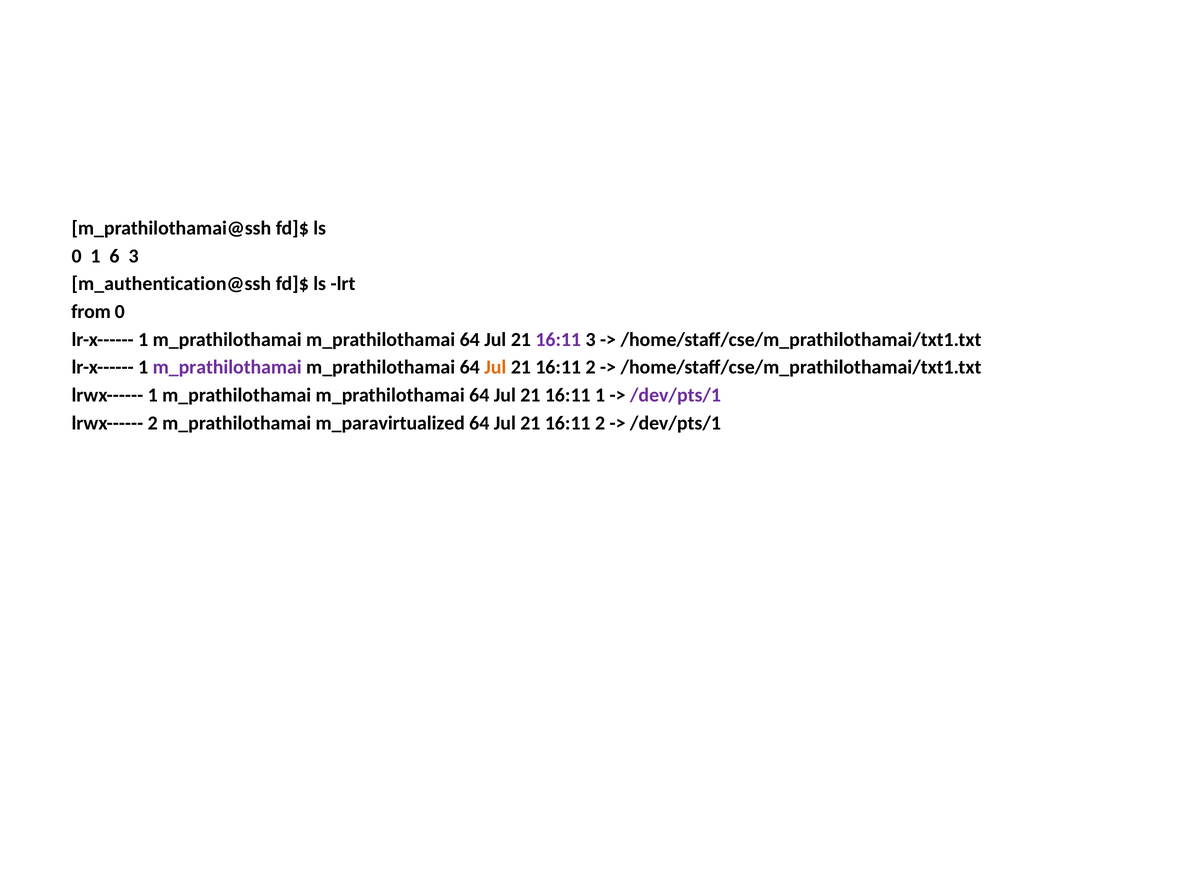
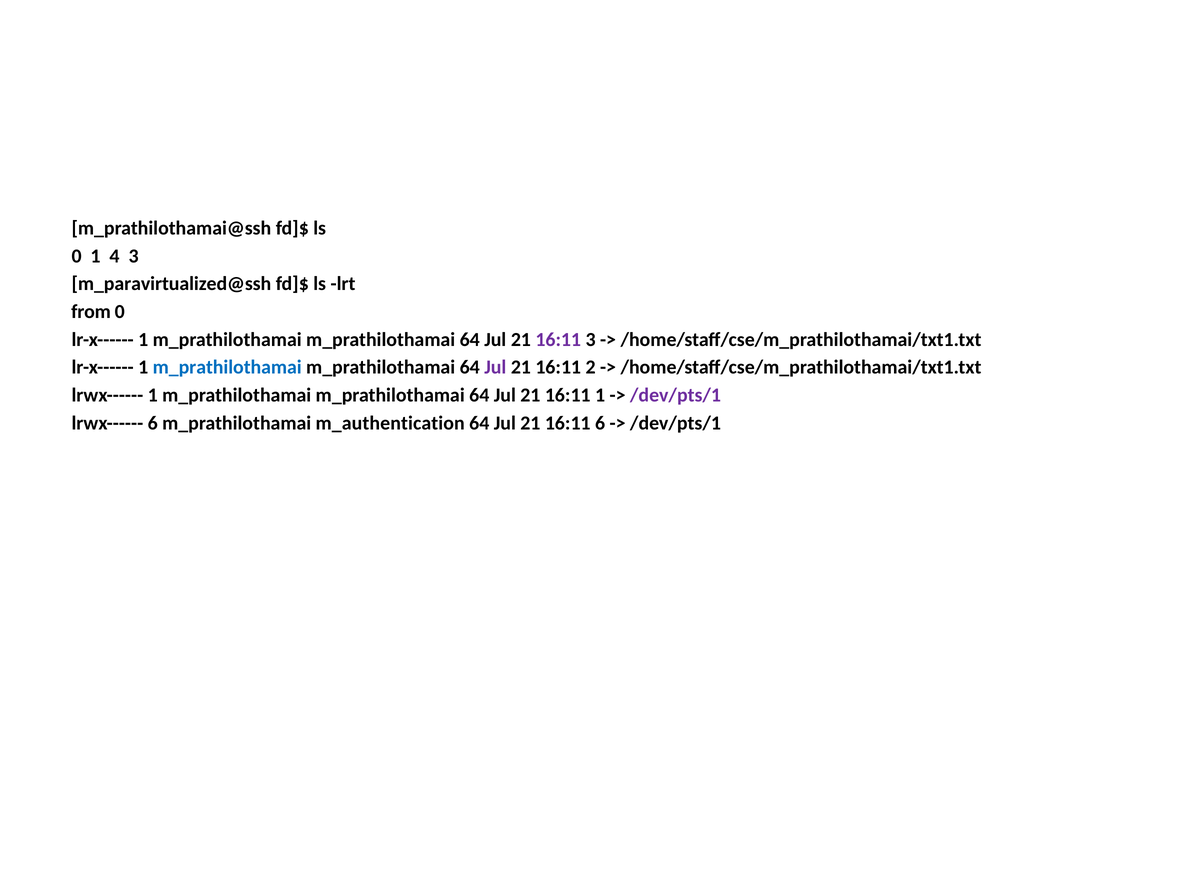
6: 6 -> 4 (115, 256)
m_authentication@ssh: m_authentication@ssh -> m_paravirtualized@ssh (171, 284)
m_prathilothamai colour: purple -> blue (227, 367)
Jul colour: orange -> purple (495, 367)
lrwx------ 2: 2 -> 6 (153, 423)
m_paravirtualized: m_paravirtualized -> m_authentication (390, 423)
2: 2 -> 6 (600, 423)
